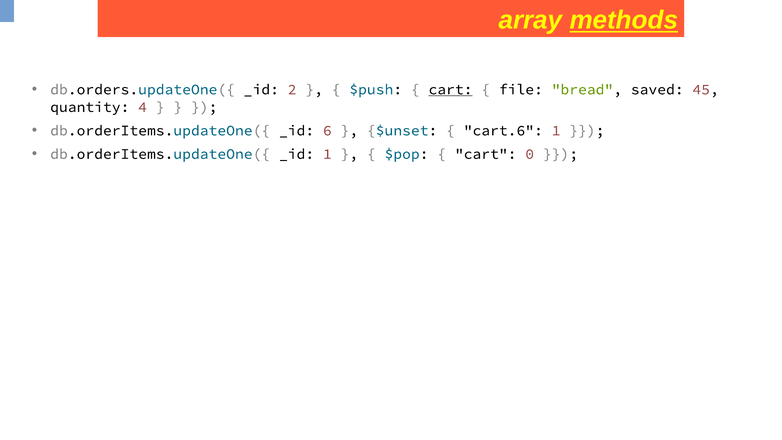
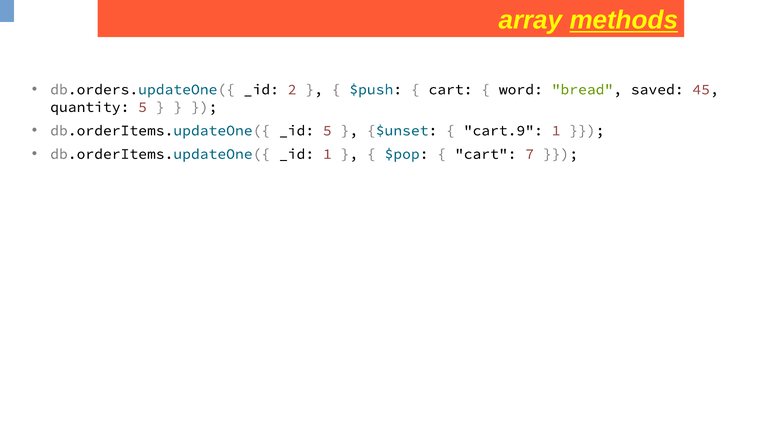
cart underline: present -> none (451, 89)
file: file -> word (521, 89)
quantity 4: 4 -> 5 (143, 107)
_id 6: 6 -> 5 (327, 130)
cart.6: cart.6 -> cart.9 (503, 130)
0: 0 -> 7 (530, 154)
